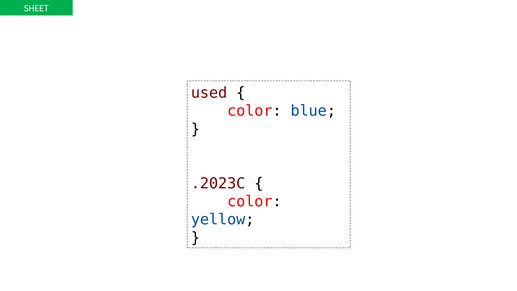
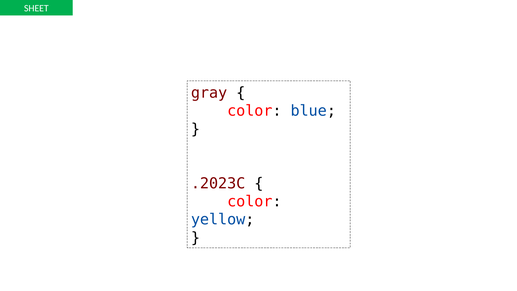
used: used -> gray (209, 93)
